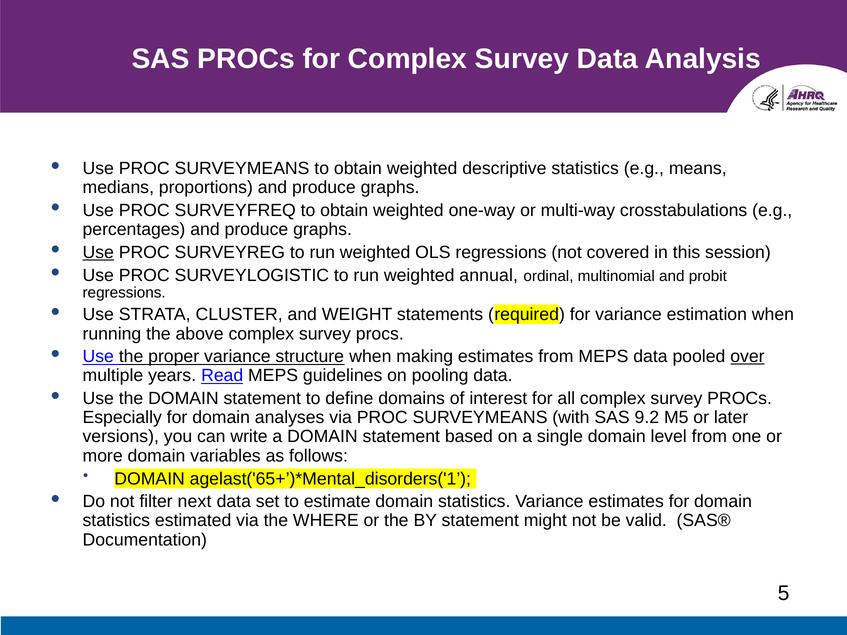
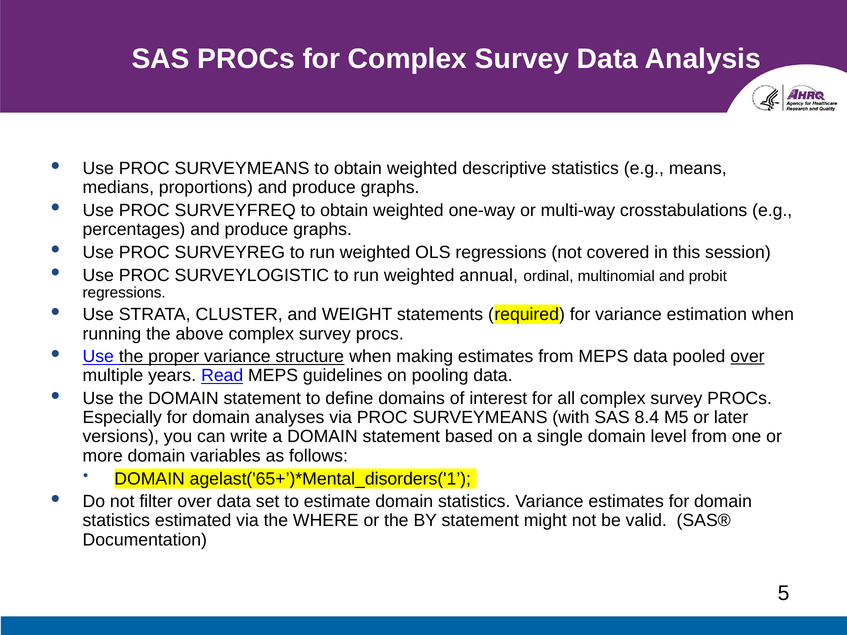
Use underline: present -> none (98, 252)
9.2: 9.2 -> 8.4 (647, 418)
filter next: next -> over (195, 502)
